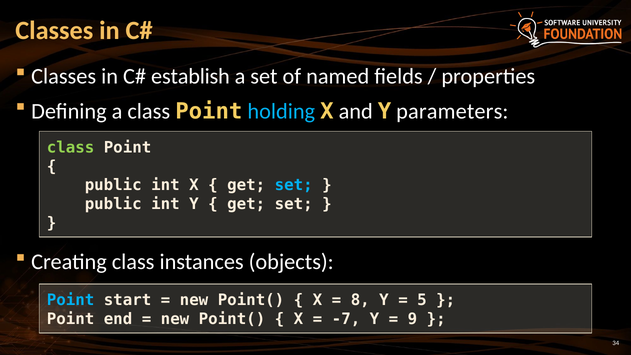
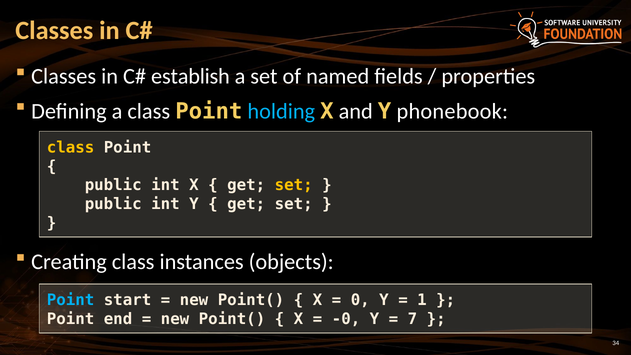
parameters: parameters -> phonebook (452, 111)
class colour: light green -> yellow (71, 147)
set colour: light blue -> yellow (294, 185)
8: 8 -> 0 (360, 300)
5: 5 -> 1 (422, 300)
-7: -7 -> -0 (346, 319)
9: 9 -> 7 (412, 319)
